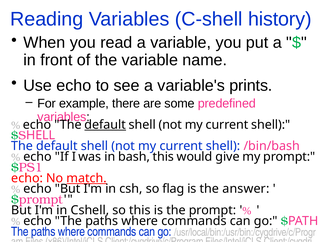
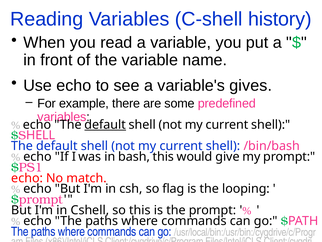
prints: prints -> gives (251, 85)
match underline: present -> none (87, 178)
answer: answer -> looping (246, 188)
